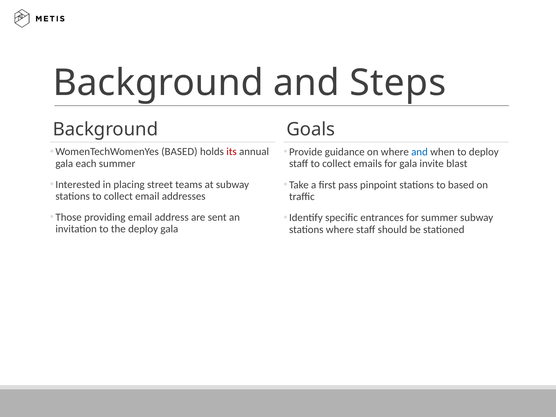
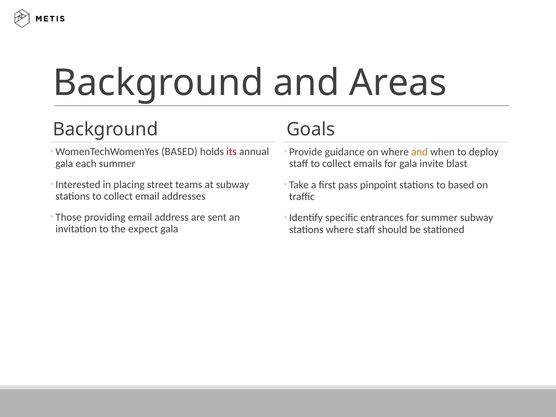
Steps: Steps -> Areas (398, 83)
and colour: blue -> orange (419, 152)
the deploy: deploy -> expect (143, 229)
